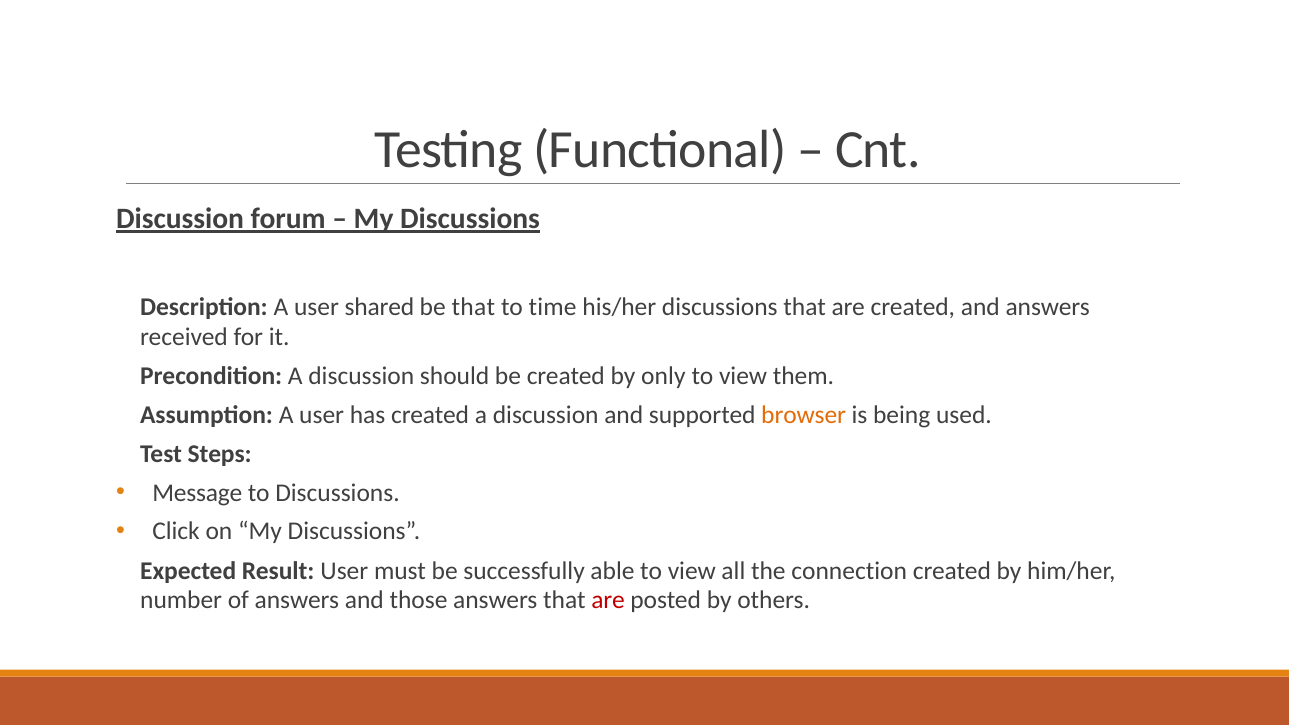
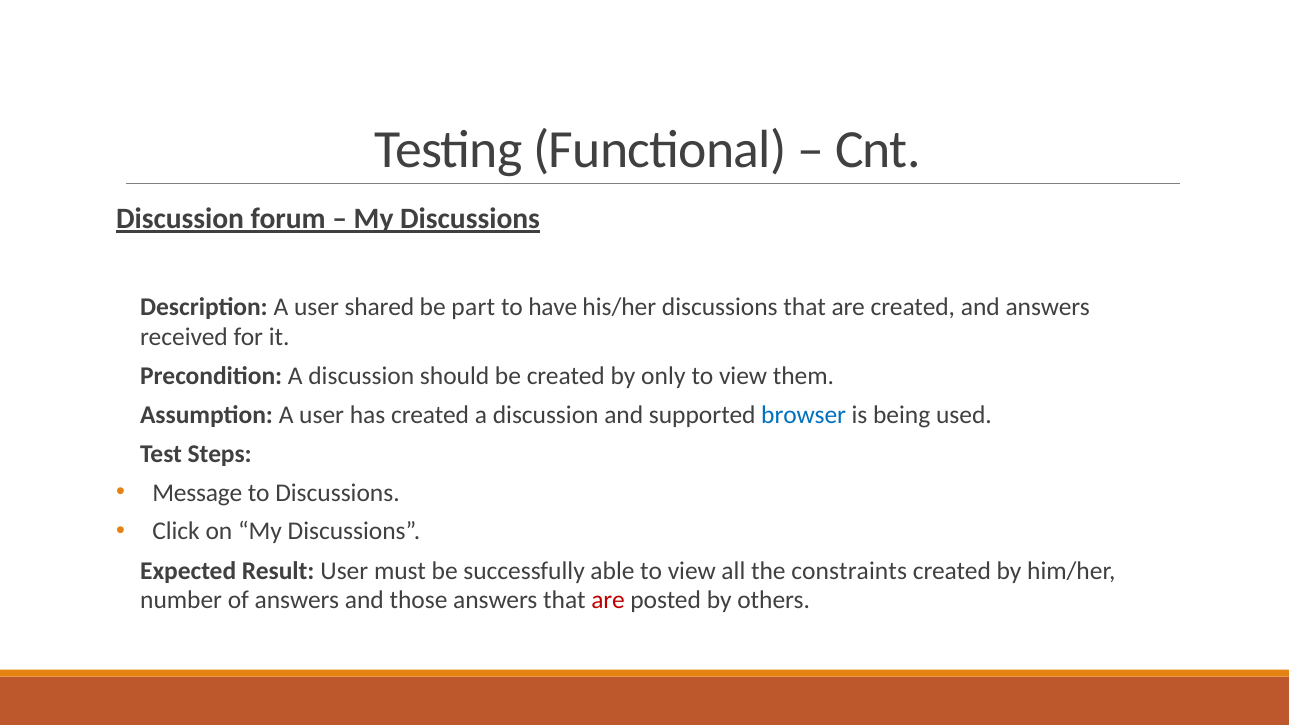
be that: that -> part (473, 307)
time: time -> have (553, 307)
browser colour: orange -> blue (804, 415)
connection: connection -> constraints (849, 571)
